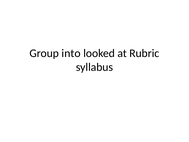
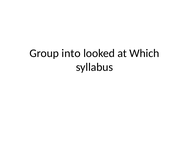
Rubric: Rubric -> Which (144, 53)
